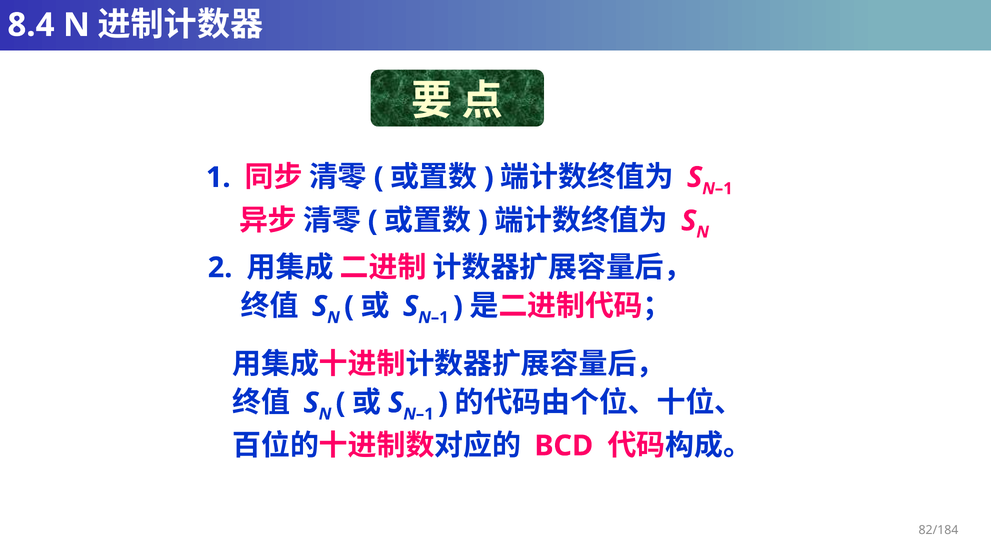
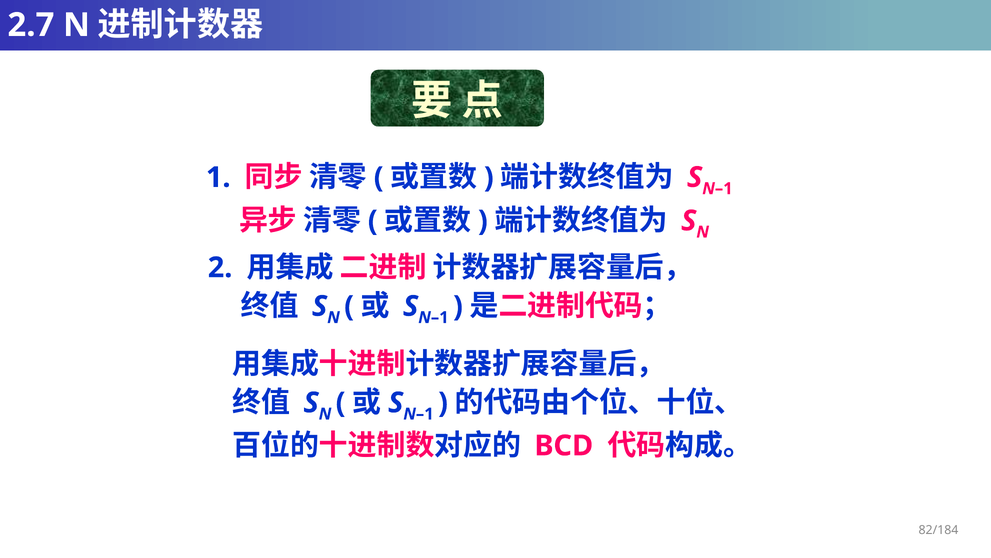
8.4: 8.4 -> 2.7 (31, 25)
